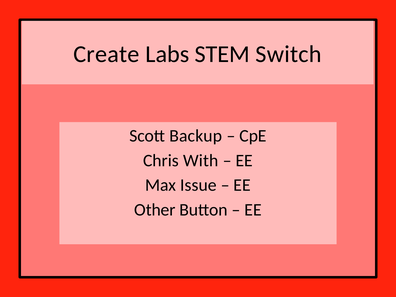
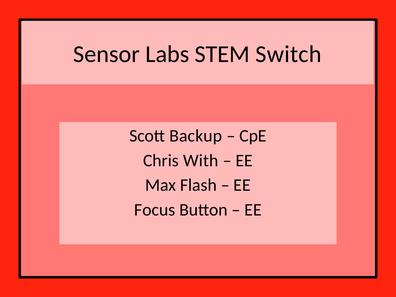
Create: Create -> Sensor (106, 54)
Issue: Issue -> Flash (198, 185)
Other: Other -> Focus (155, 210)
